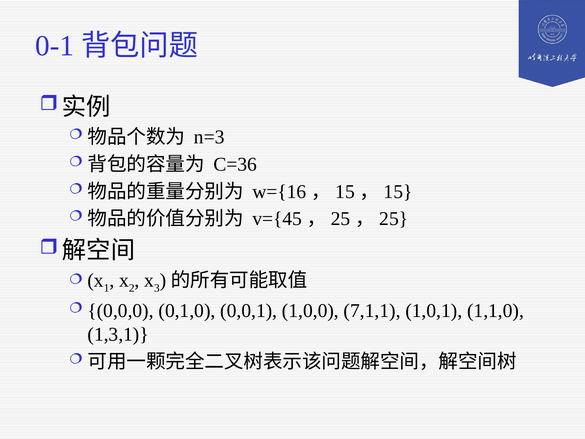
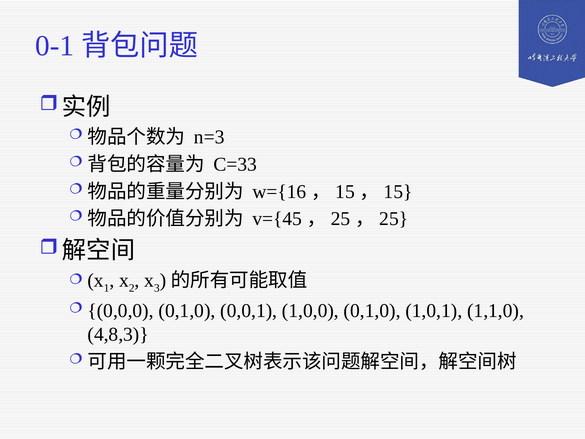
C=36: C=36 -> C=33 (235, 164)
1,0,0 7,1,1: 7,1,1 -> 0,1,0 (372, 311)
1,3,1: 1,3,1 -> 4,8,3 (118, 334)
